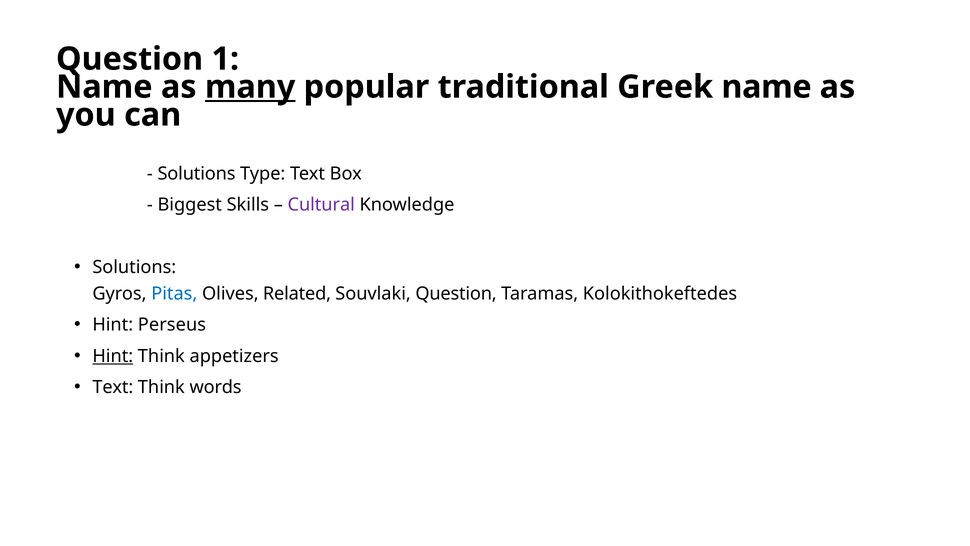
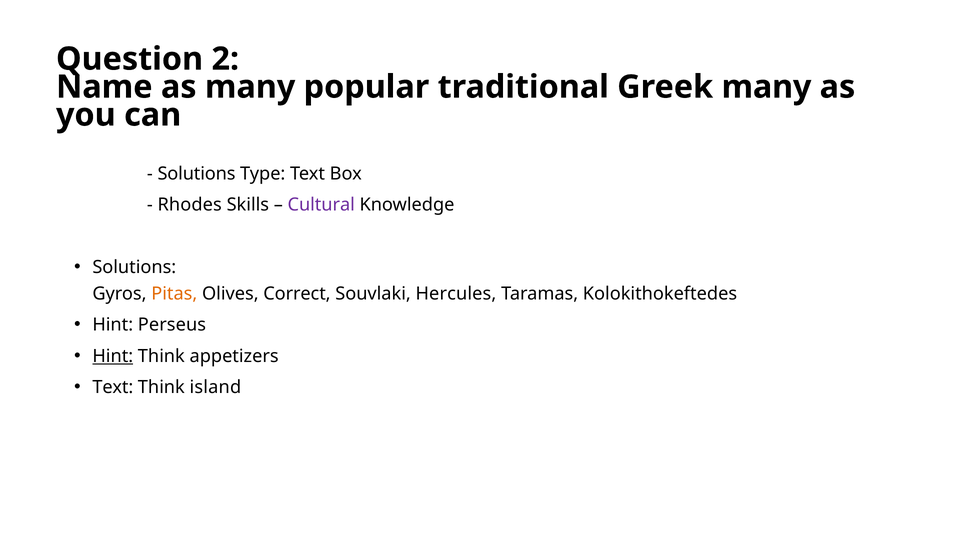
1: 1 -> 2 (225, 59)
many underline: present -> none (250, 87)
Greek name: name -> many (766, 87)
Biggest: Biggest -> Rhodes (190, 205)
Pitas colour: blue -> orange (174, 293)
Related: Related -> Correct (297, 293)
Souvlaki Question: Question -> Hercules (456, 293)
words: words -> island (215, 387)
